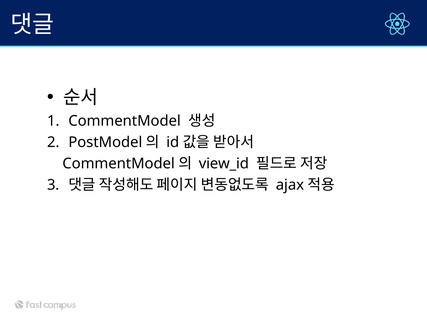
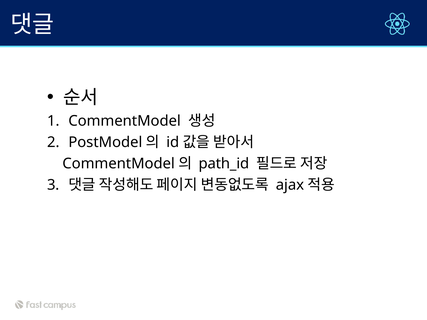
view_id: view_id -> path_id (224, 164)
